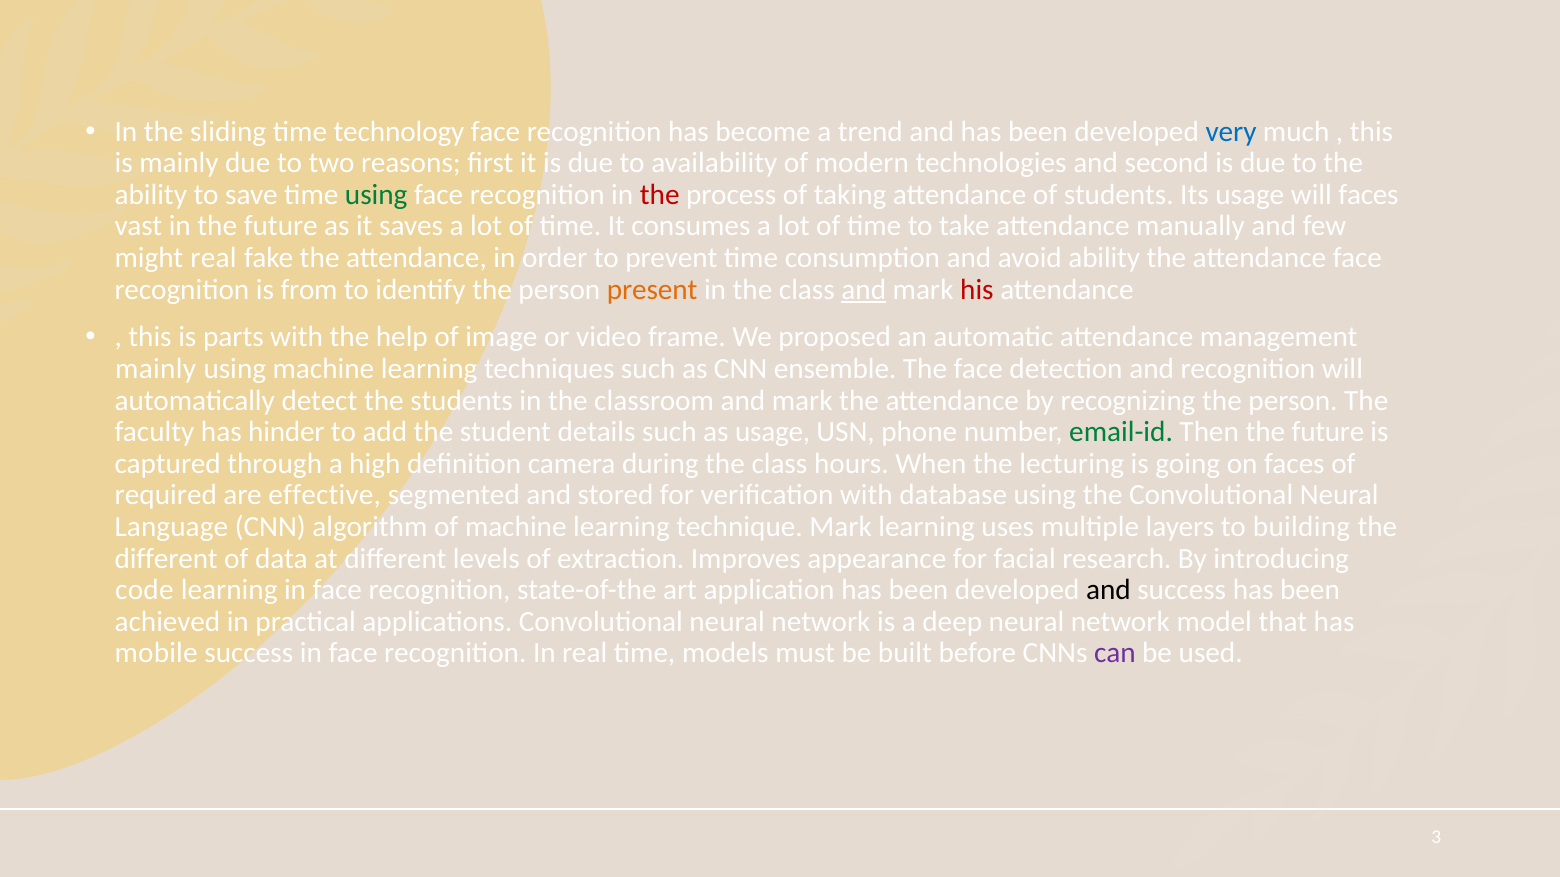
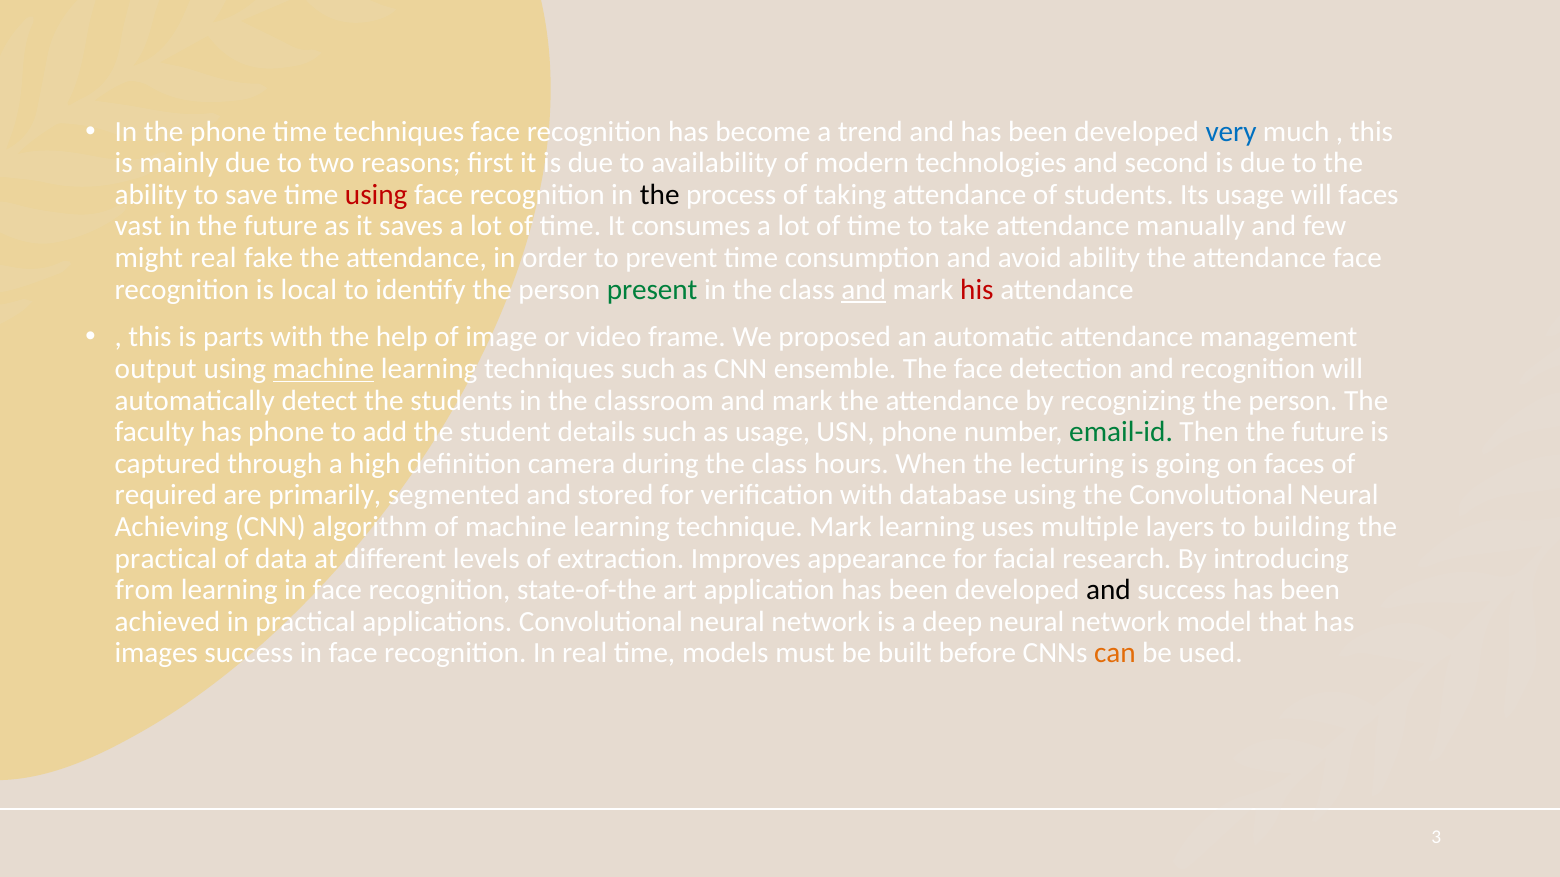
the sliding: sliding -> phone (228, 132)
time technology: technology -> techniques (399, 132)
using colour: green -> red (376, 195)
the colour: red -> black (660, 195)
from: from -> local (309, 290)
present colour: orange -> green (652, 290)
mainly: mainly -> output (156, 369)
machine underline: none -> present (323, 369)
has hinder: hinder -> phone (286, 432)
effective: effective -> primarily (325, 495)
Language: Language -> Achieving (171, 527)
different: different -> practical (166, 559)
code: code -> from (144, 590)
mobile: mobile -> images (156, 653)
can colour: purple -> orange (1115, 653)
